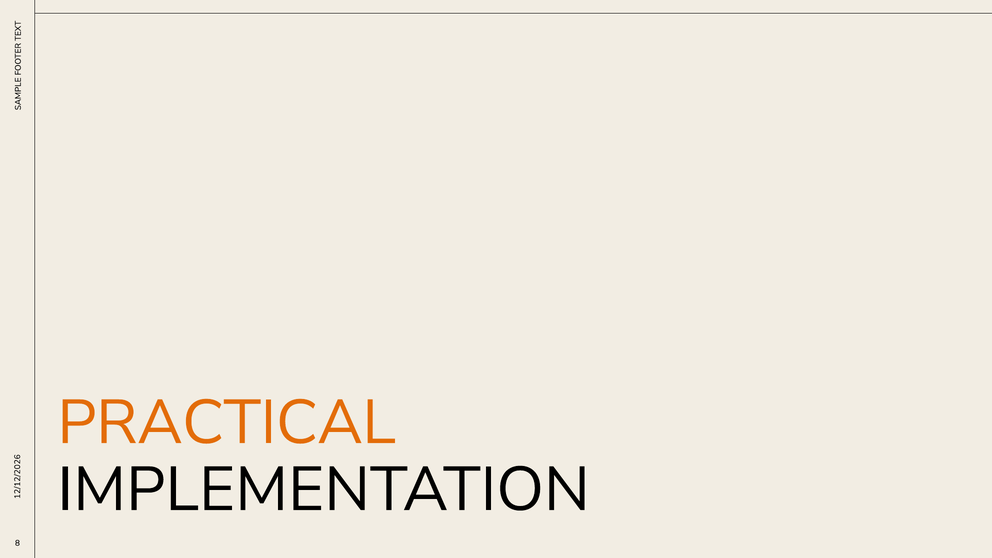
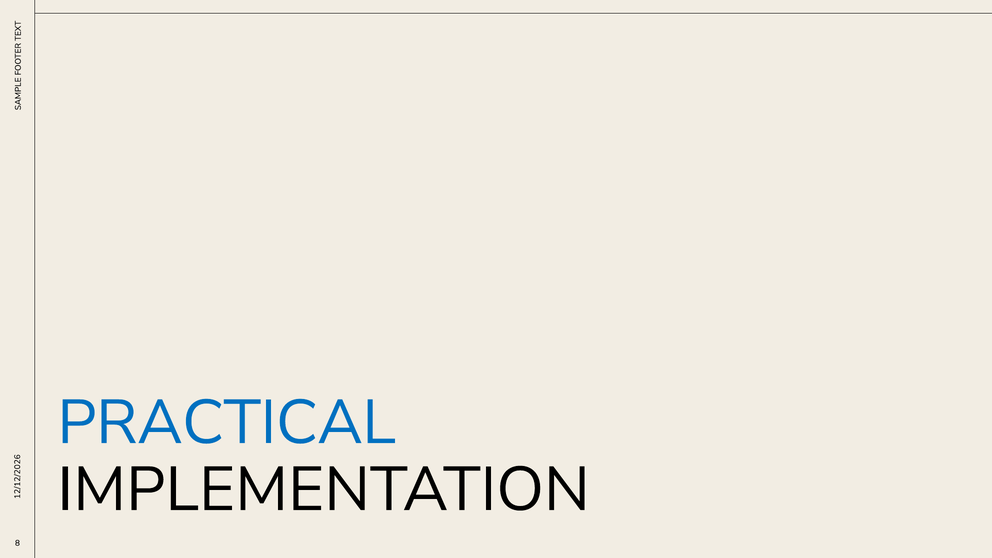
PRACTICAL colour: orange -> blue (227, 423)
